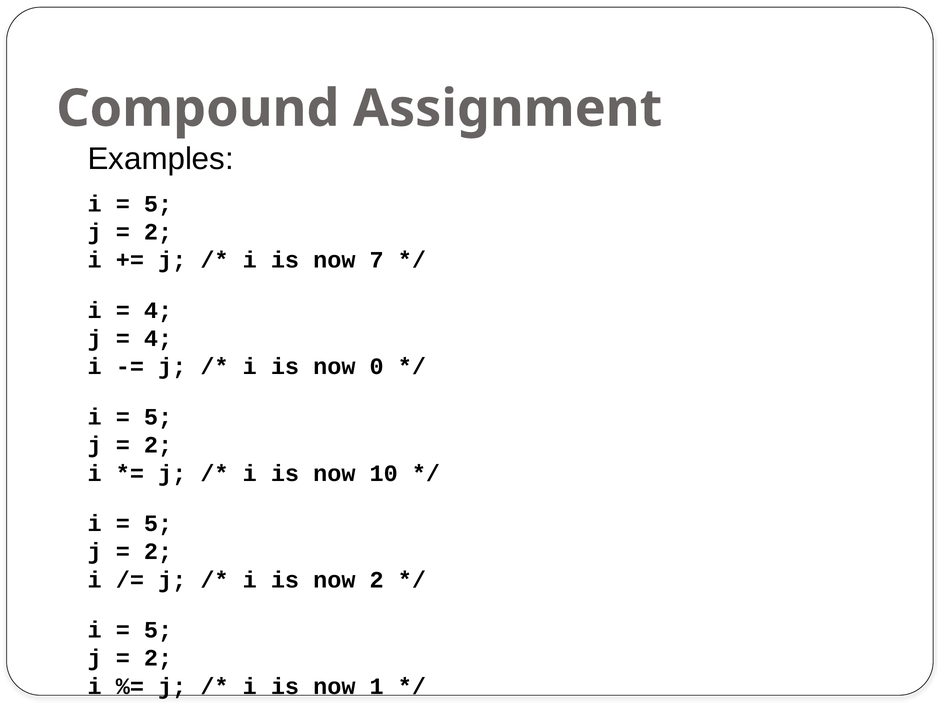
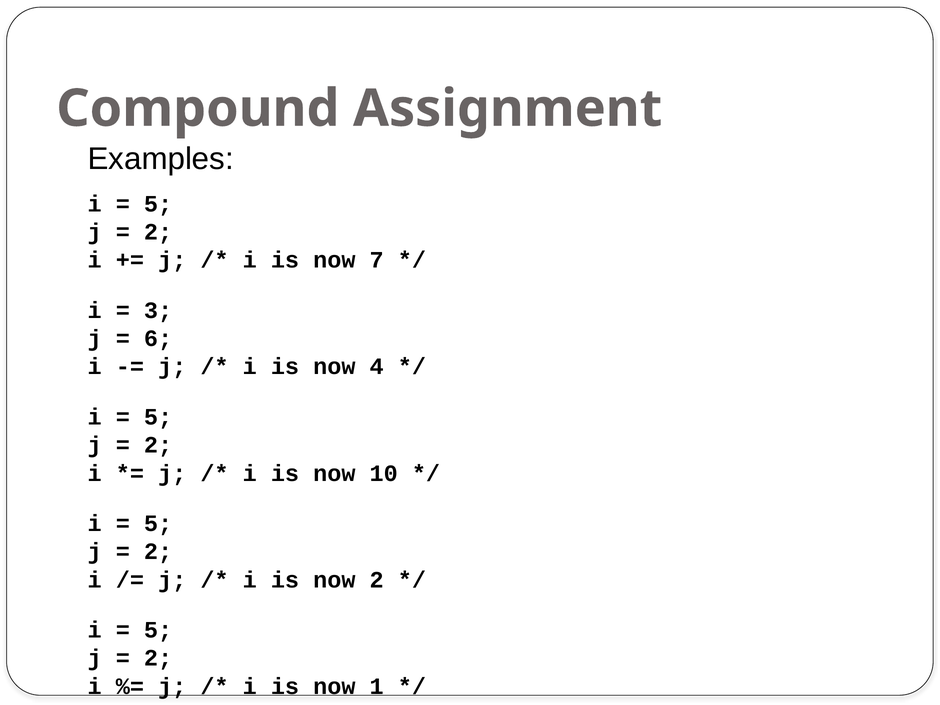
4: 4 -> 3 (158, 310)
4: 4 -> 6 (158, 339)
0: 0 -> 4 (377, 367)
